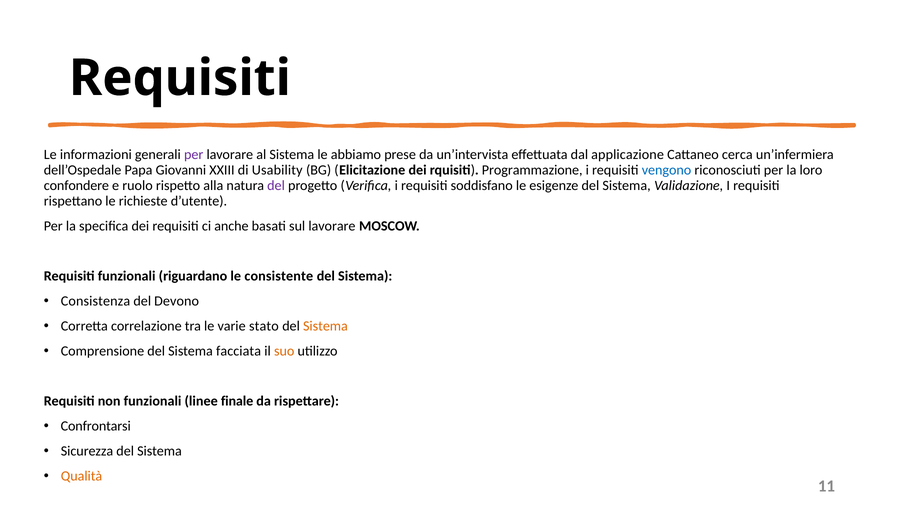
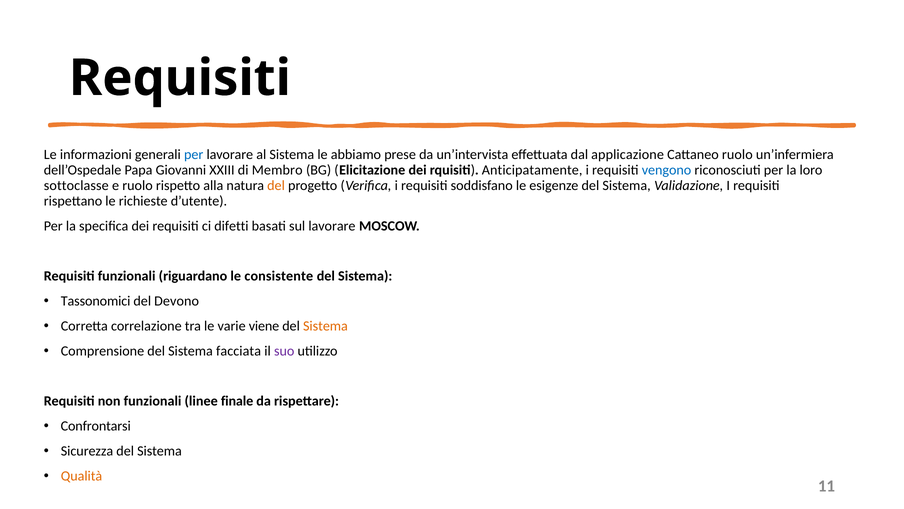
per colour: purple -> blue (194, 154)
Cattaneo cerca: cerca -> ruolo (737, 154)
Usability: Usability -> Membro (277, 170)
Programmazione: Programmazione -> Anticipatamente (532, 170)
confondere: confondere -> sottoclasse (76, 185)
del colour: purple -> orange (276, 185)
anche: anche -> difetti (231, 226)
Consistenza: Consistenza -> Tassonomici (96, 301)
stato: stato -> viene (264, 326)
suo colour: orange -> purple (284, 351)
